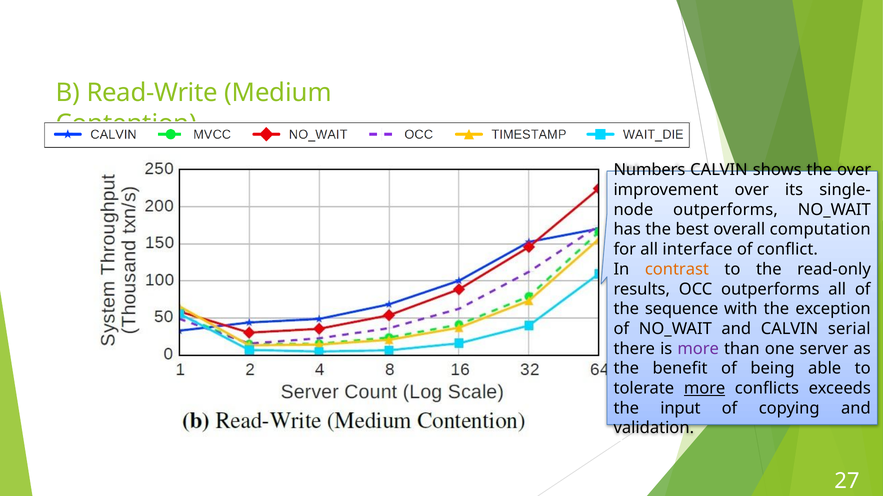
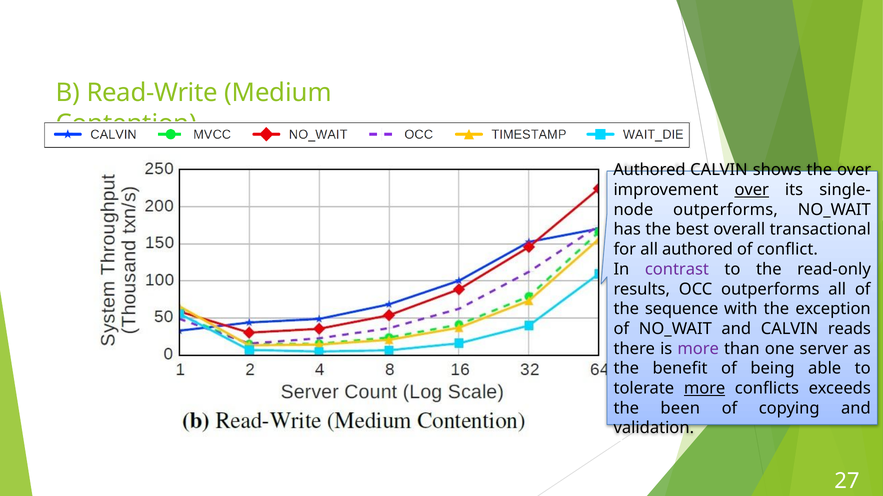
Numbers: Numbers -> Authored (649, 170)
over underline: none -> present (752, 190)
computation: computation -> transactional (820, 230)
all interface: interface -> authored (698, 250)
contrast colour: orange -> purple (677, 270)
serial: serial -> reads (849, 329)
input: input -> been (680, 409)
